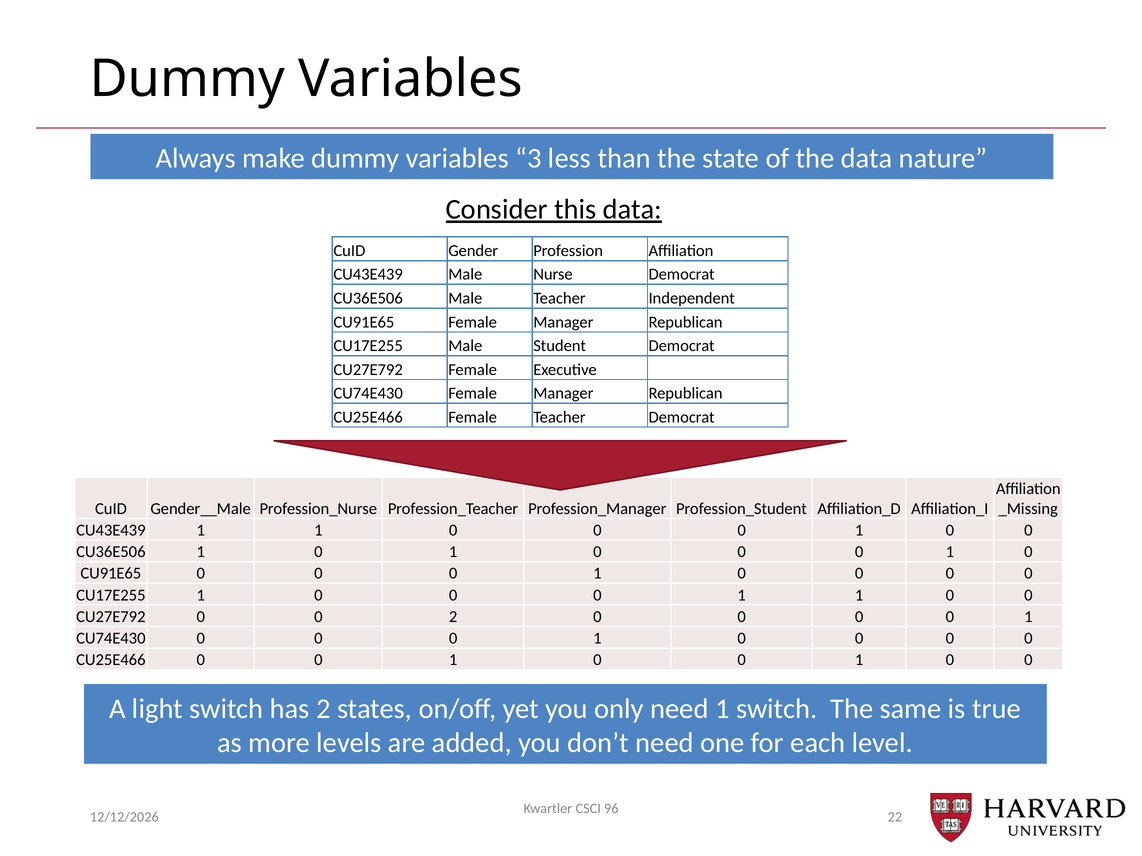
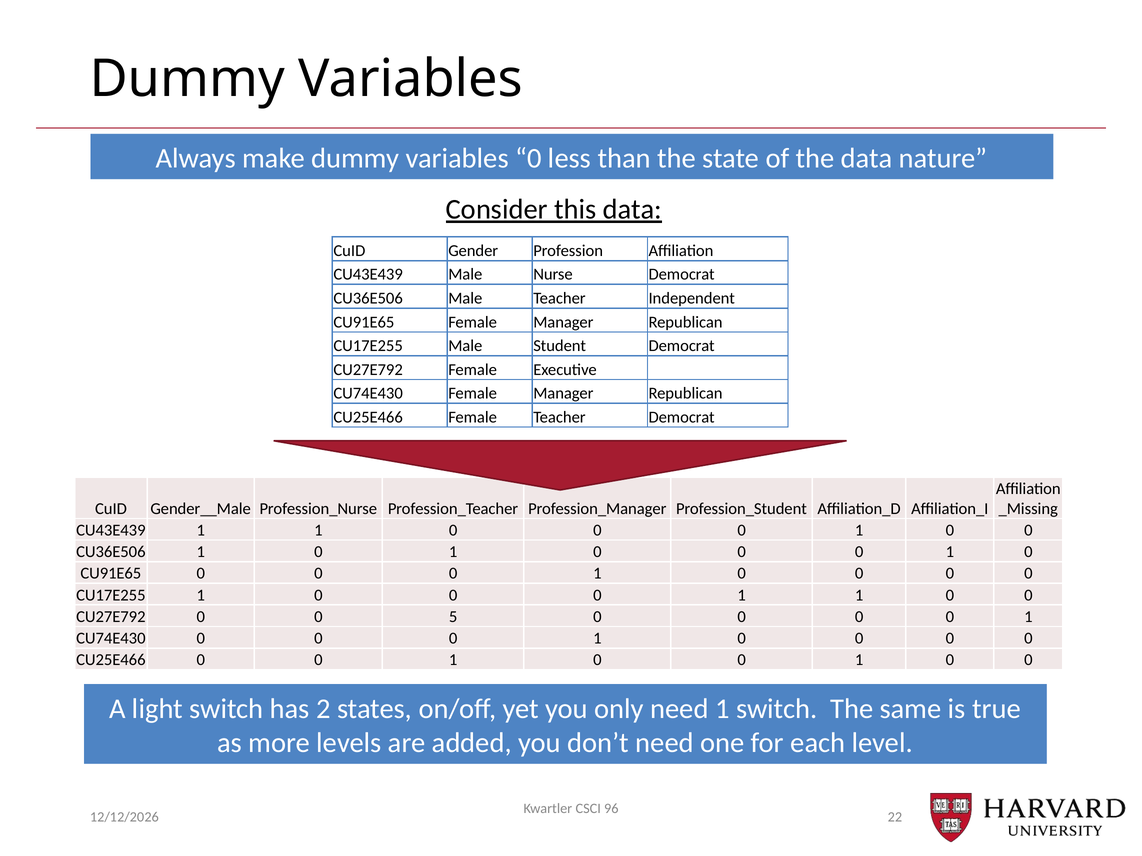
variables 3: 3 -> 0 (528, 159)
0 2: 2 -> 5 (453, 617)
